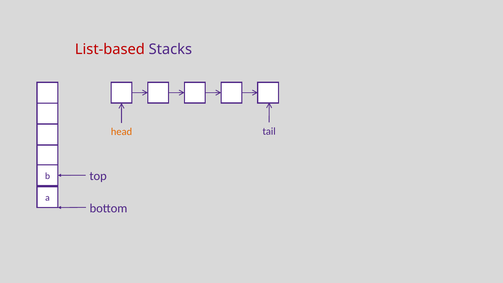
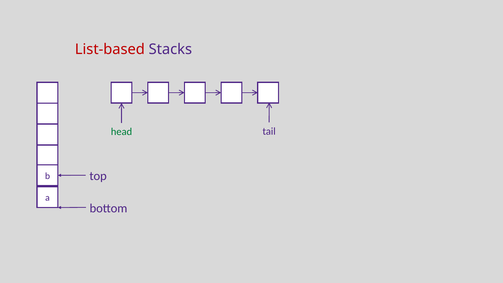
head colour: orange -> green (122, 132)
